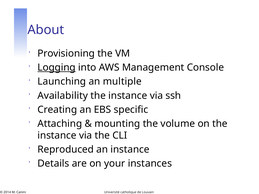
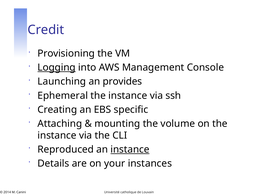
About: About -> Credit (46, 30)
multiple: multiple -> provides (122, 82)
Availability: Availability -> Ephemeral (63, 96)
instance underline: none -> present (130, 150)
